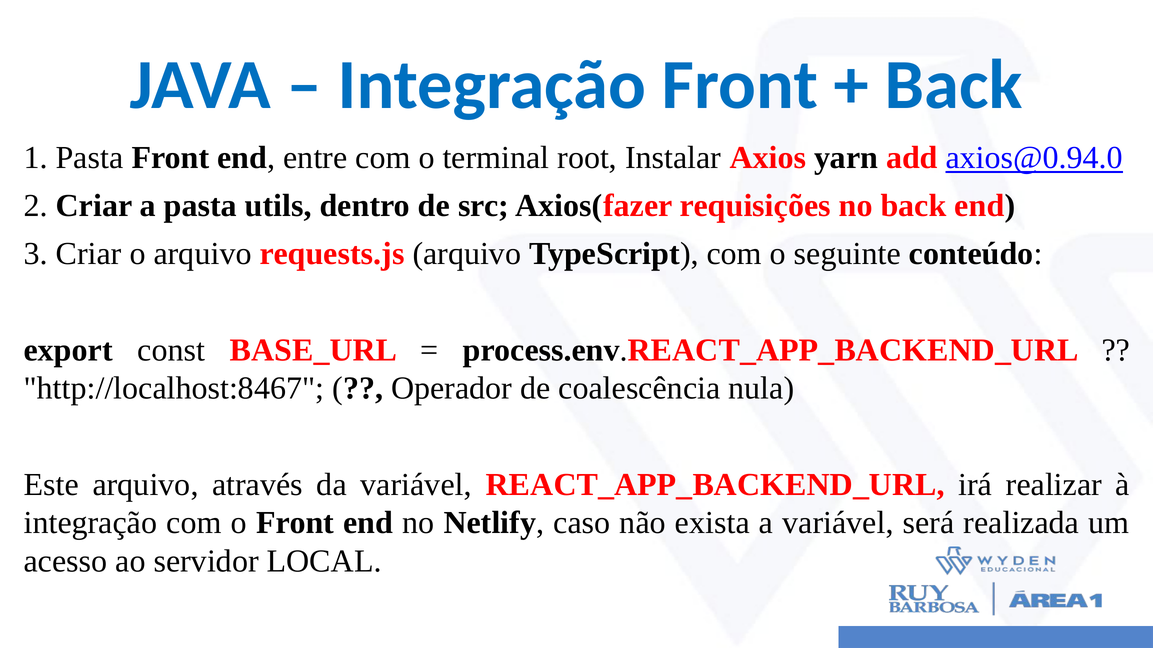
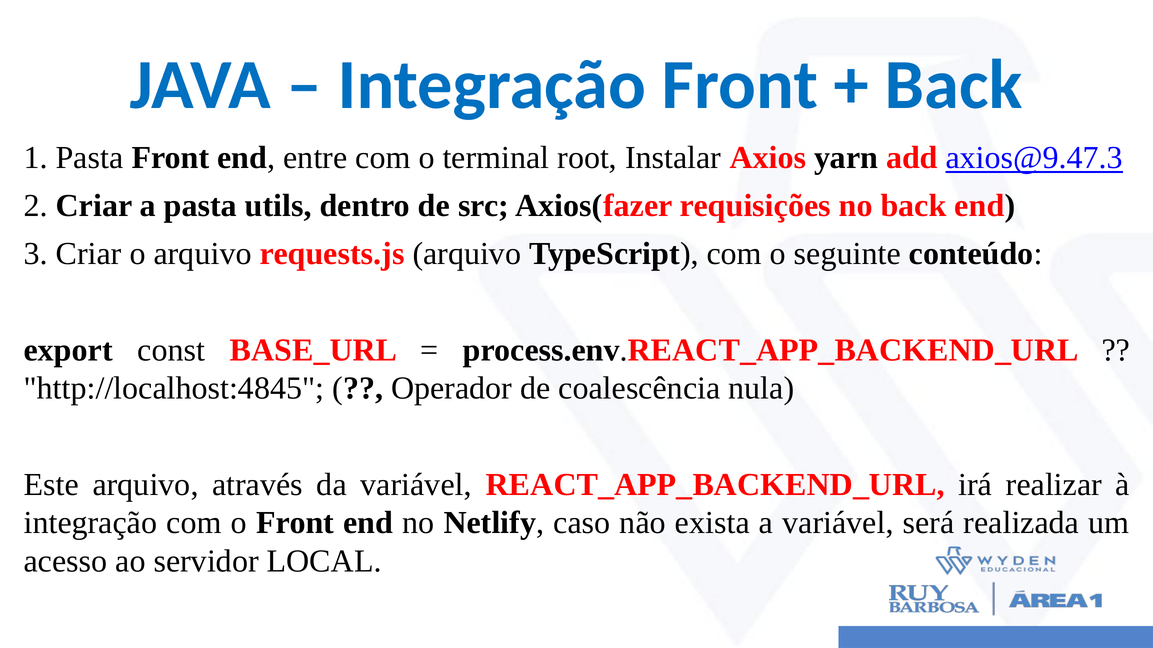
axios@0.94.0: axios@0.94.0 -> axios@9.47.3 (1034, 158)
http://localhost:8467: http://localhost:8467 -> http://localhost:4845 (174, 389)
